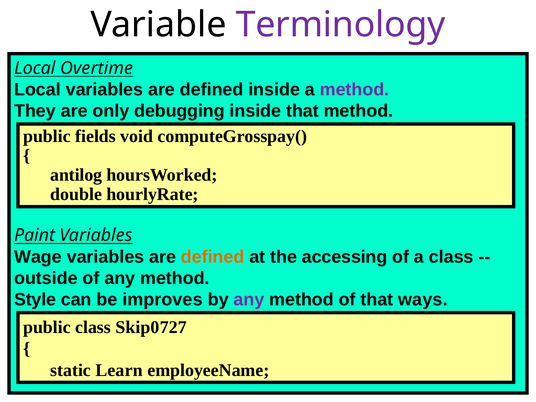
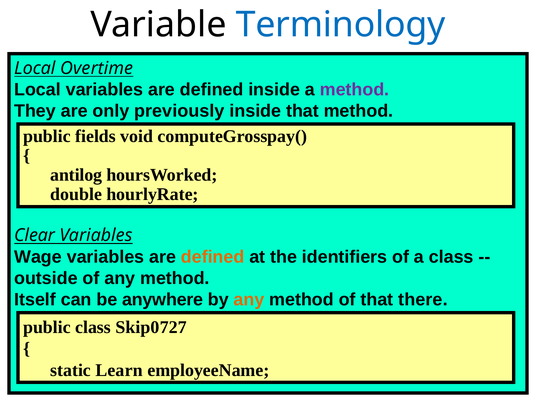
Terminology colour: purple -> blue (341, 25)
debugging: debugging -> previously (179, 111)
Paint: Paint -> Clear (35, 235)
accessing: accessing -> identifiers (345, 257)
Style: Style -> Itself (35, 300)
improves: improves -> anywhere (163, 300)
any colour: purple -> orange (249, 300)
ways: ways -> there (423, 300)
